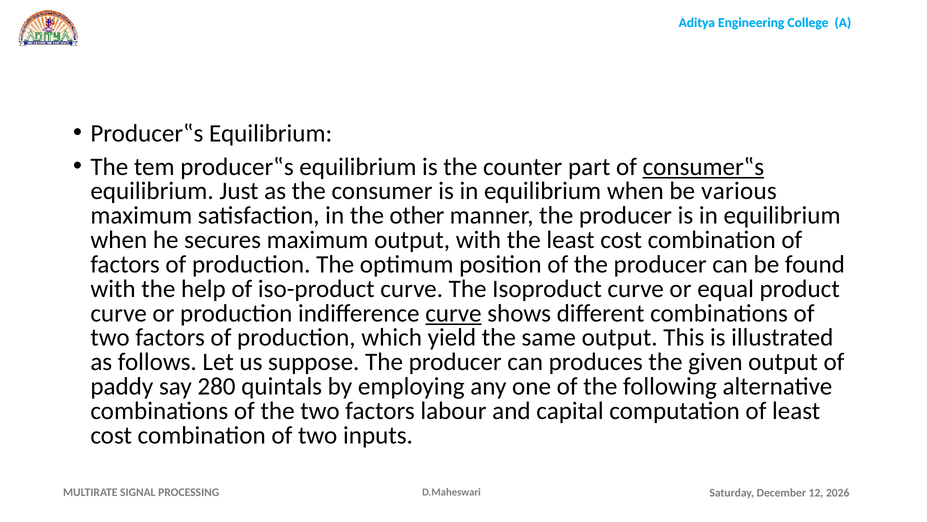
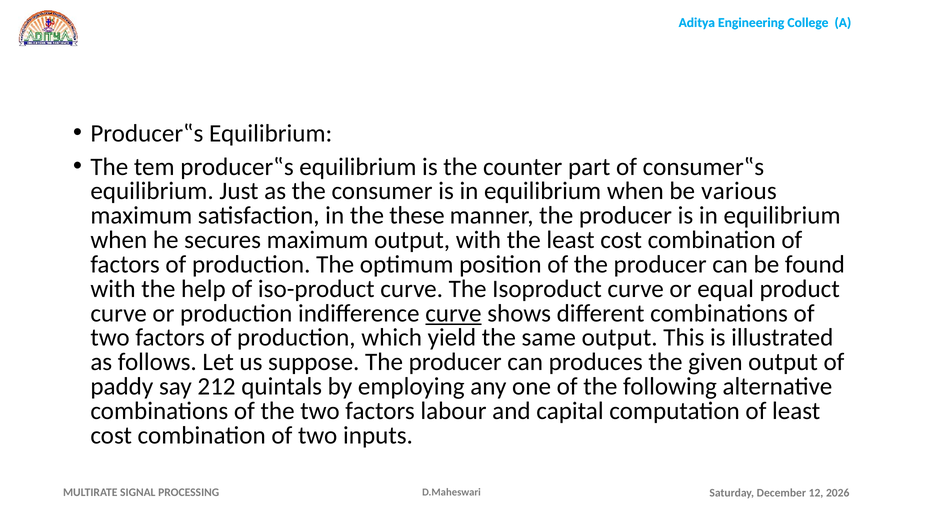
consumer‟s underline: present -> none (703, 167)
other: other -> these (417, 215)
280: 280 -> 212 (216, 386)
